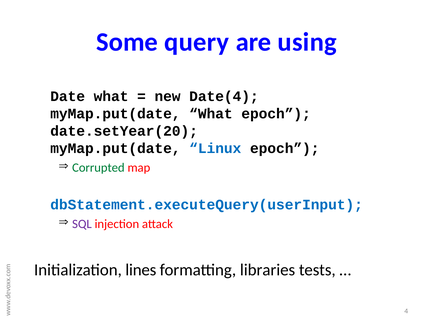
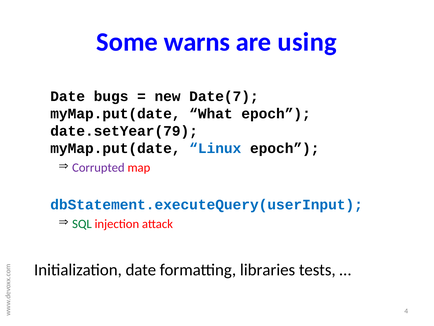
query: query -> warns (197, 42)
Date what: what -> bugs (111, 96)
Date(4: Date(4 -> Date(7 (224, 96)
date.setYear(20: date.setYear(20 -> date.setYear(79 (124, 131)
Corrupted colour: green -> purple (98, 167)
SQL colour: purple -> green (82, 224)
Initialization lines: lines -> date (141, 270)
